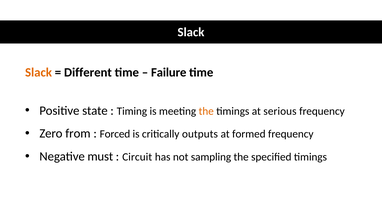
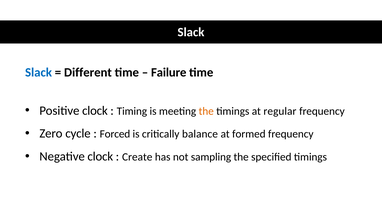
Slack colour: orange -> blue (39, 72)
Positive state: state -> clock (95, 111)
serious: serious -> regular (280, 111)
from: from -> cycle (78, 133)
outputs: outputs -> balance (200, 134)
Negative must: must -> clock (100, 156)
Circuit: Circuit -> Create (137, 157)
